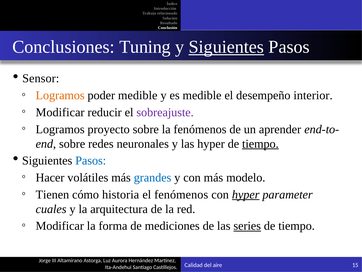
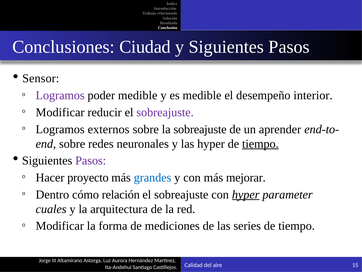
Tuning: Tuning -> Ciudad (145, 47)
Siguientes underline: present -> none (226, 47)
Logramos colour: orange -> purple (60, 95)
proyecto: proyecto -> externos (109, 129)
la fenómenos: fenómenos -> sobreajuste (200, 129)
Pasos colour: blue -> purple (91, 160)
volátiles: volátiles -> proyecto (88, 177)
modelo: modelo -> mejorar (246, 177)
Tienen: Tienen -> Dentro (52, 194)
historia: historia -> relación (121, 194)
fenómenos: fenómenos -> sobreajuste (181, 194)
series underline: present -> none (247, 226)
